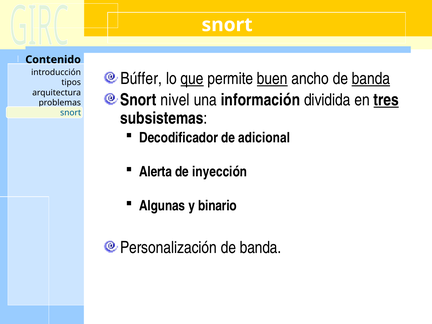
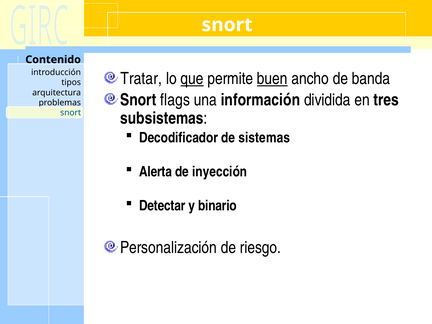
Búffer: Búffer -> Tratar (141, 78)
banda underline: present -> none (371, 78)
nivel: nivel -> flags (175, 100)
tres underline: present -> none (386, 100)
adicional: adicional -> sistemas (264, 138)
Algunas: Algunas -> Detectar (162, 206)
Personalización de banda: banda -> riesgo (261, 248)
